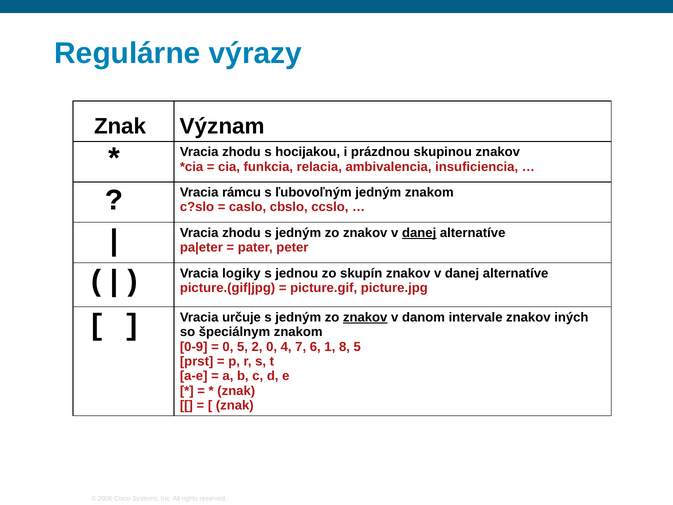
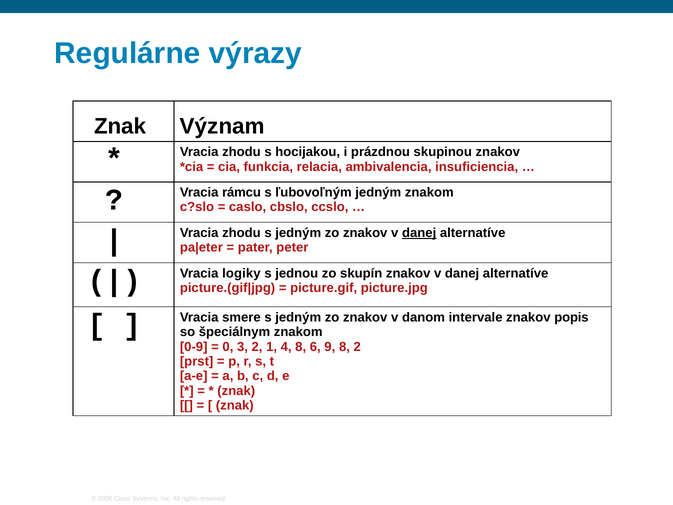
určuje: určuje -> smere (241, 317)
znakov underline: present -> none (365, 317)
iných: iných -> popis (571, 317)
0 5: 5 -> 3 (242, 347)
2 0: 0 -> 1 (272, 347)
4 7: 7 -> 8 (301, 347)
1: 1 -> 9 (330, 347)
8 5: 5 -> 2 (357, 347)
